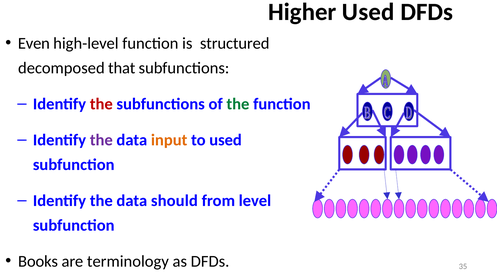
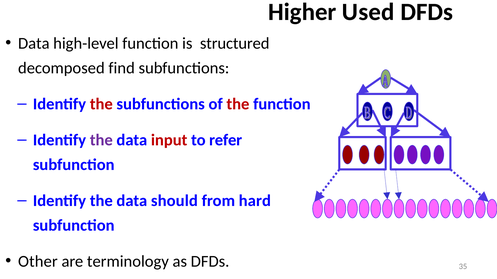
Even: Even -> Data (34, 43)
that: that -> find (122, 68)
the colour: green -> red (238, 104)
input colour: orange -> red (169, 140)
to used: used -> refer (226, 140)
level: level -> hard (255, 201)
Books: Books -> Other (38, 262)
